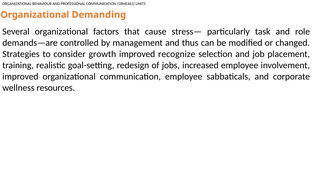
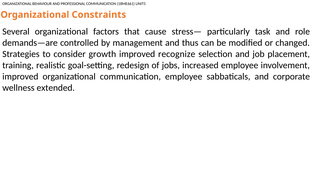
Demanding: Demanding -> Constraints (99, 15)
resources: resources -> extended (56, 87)
